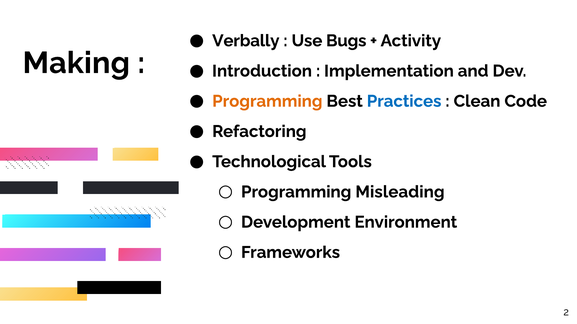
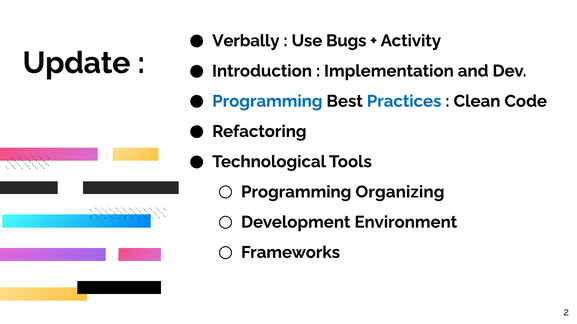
Making: Making -> Update (77, 63)
Programming colour: orange -> blue (267, 101)
Misleading: Misleading -> Organizing (400, 192)
